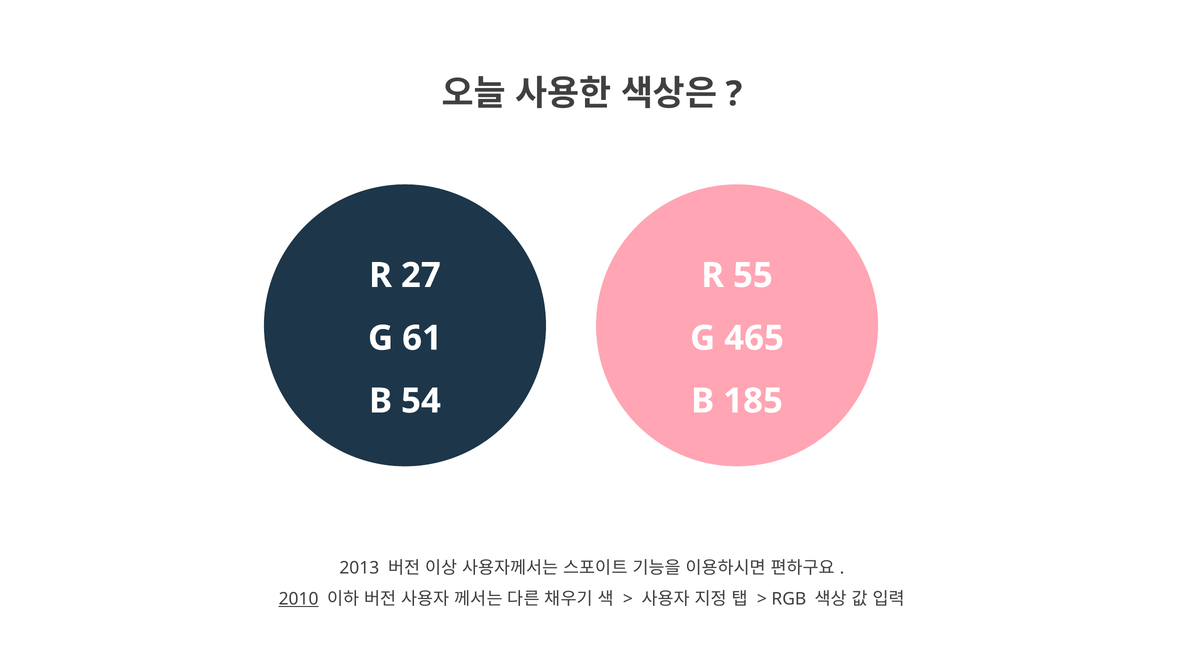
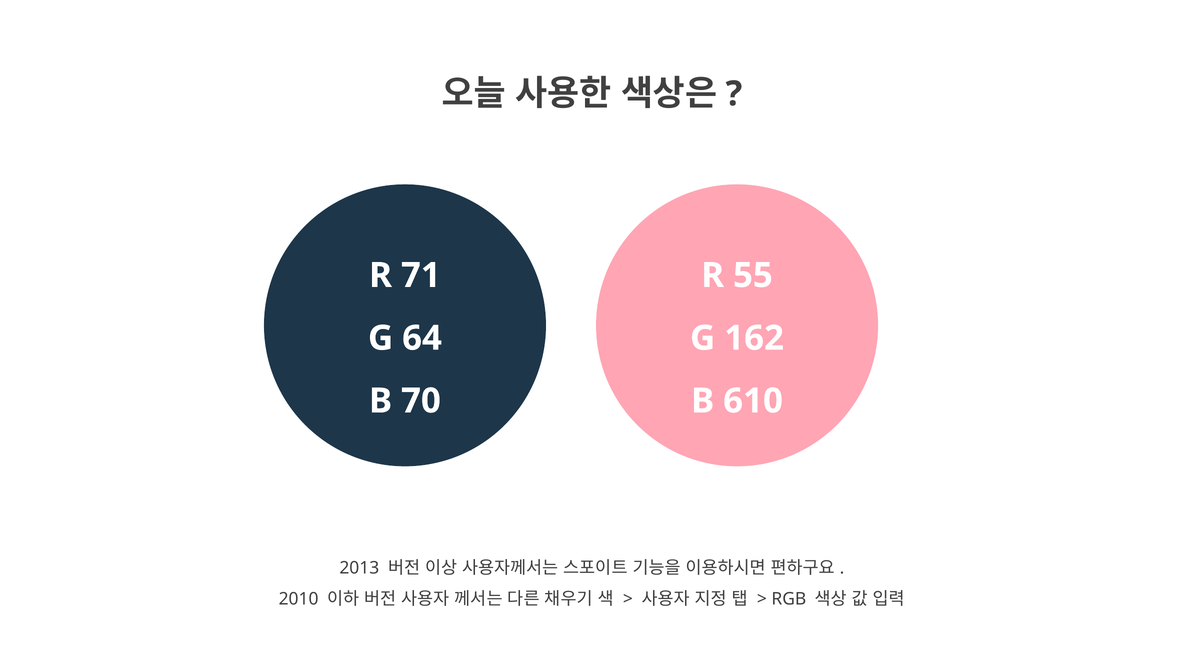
27: 27 -> 71 (421, 276)
61: 61 -> 64 (422, 338)
465: 465 -> 162 (754, 338)
54: 54 -> 70 (421, 401)
185: 185 -> 610 (753, 401)
2010 underline: present -> none (299, 599)
